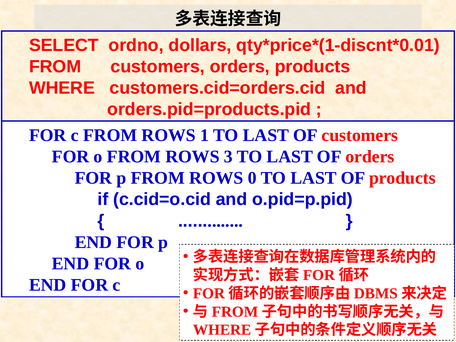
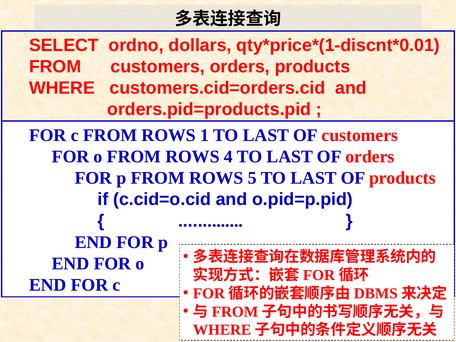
3: 3 -> 4 (228, 157)
0: 0 -> 5 (252, 178)
